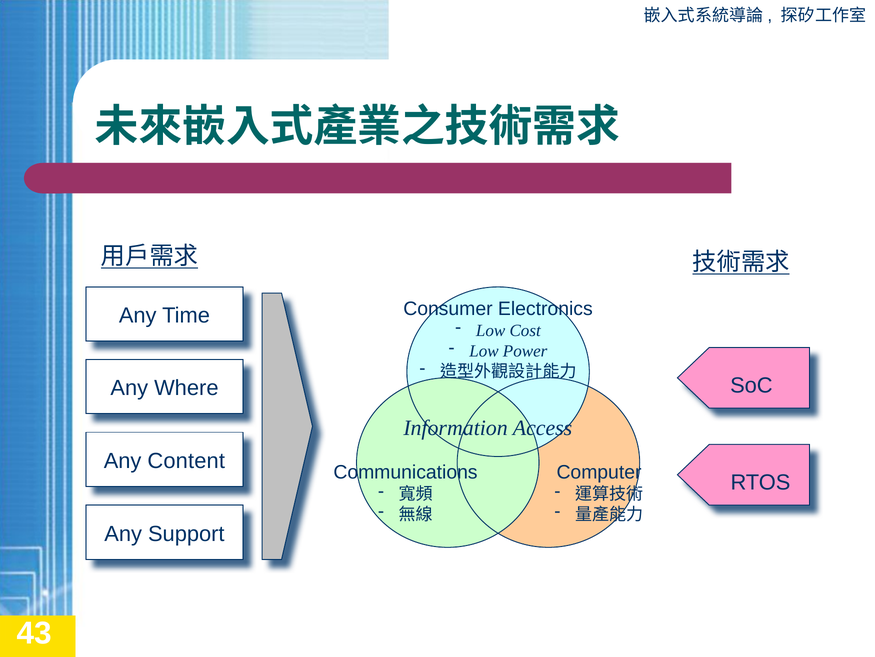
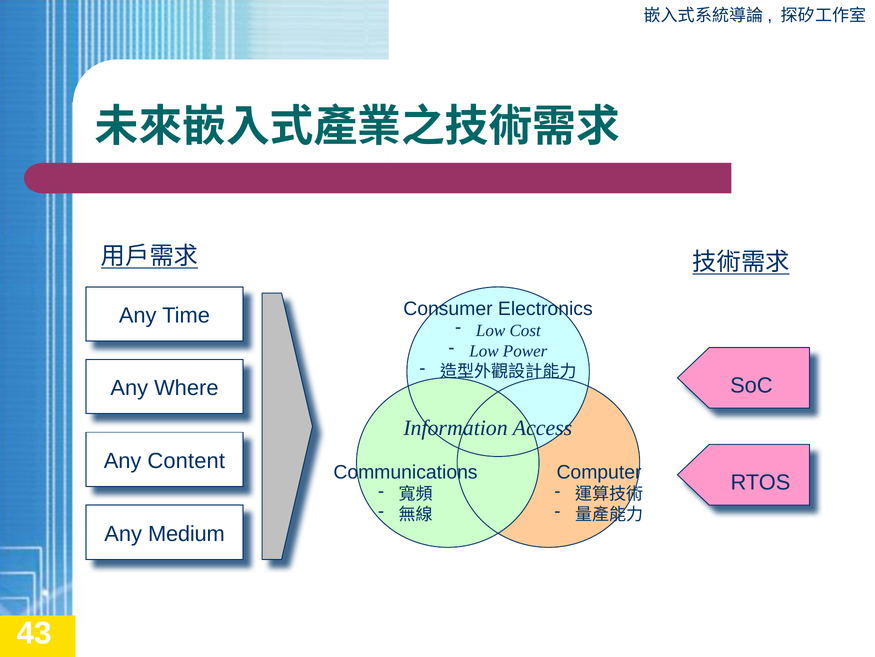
Support: Support -> Medium (186, 533)
